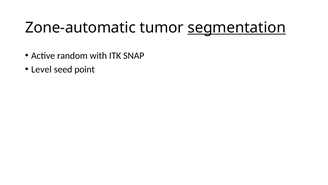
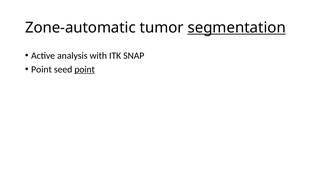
random: random -> analysis (72, 55)
Level: Level -> Point (41, 69)
point underline: none -> present (85, 69)
